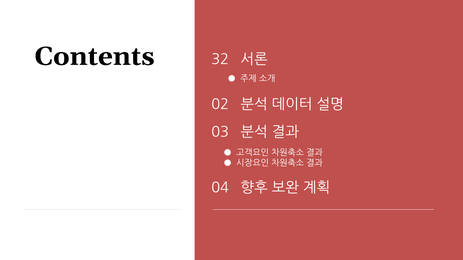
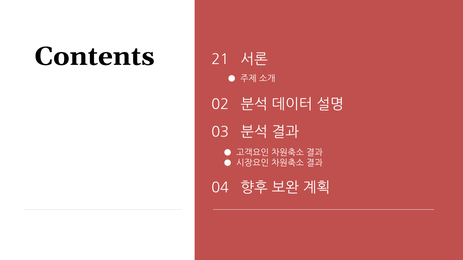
32: 32 -> 21 (220, 59)
